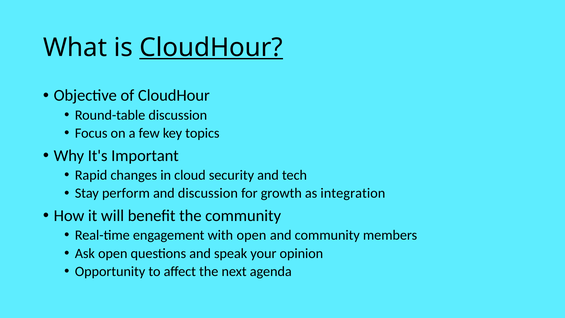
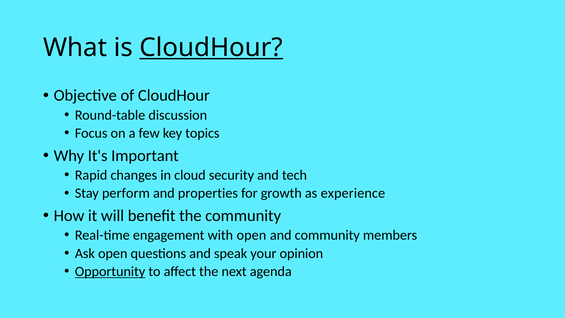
and discussion: discussion -> properties (208, 193)
integration: integration -> experience (353, 193)
Opportunity underline: none -> present (110, 271)
